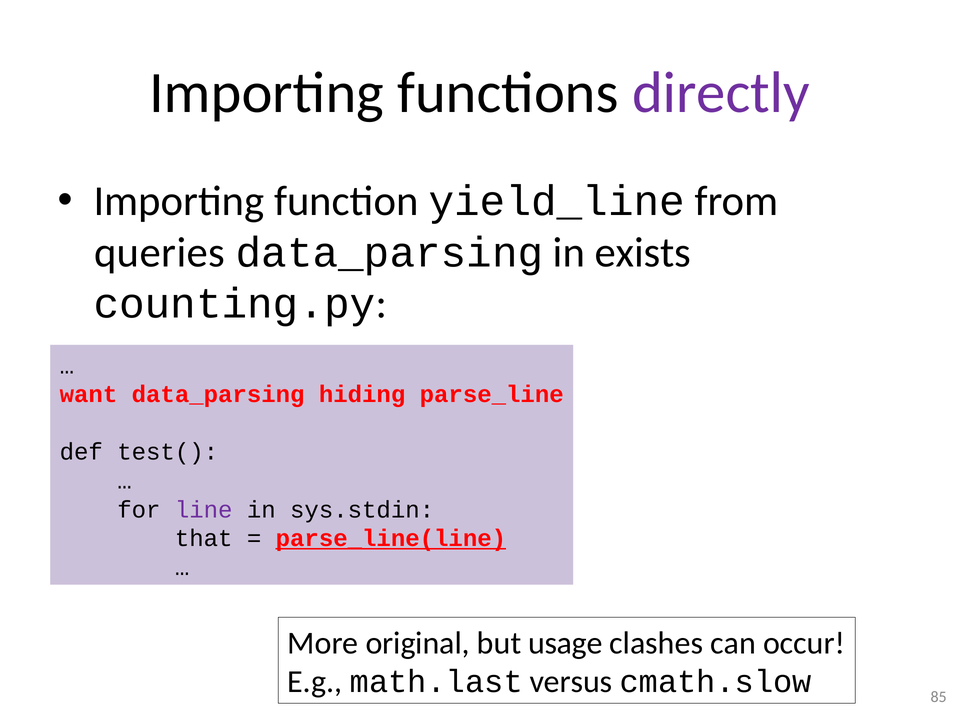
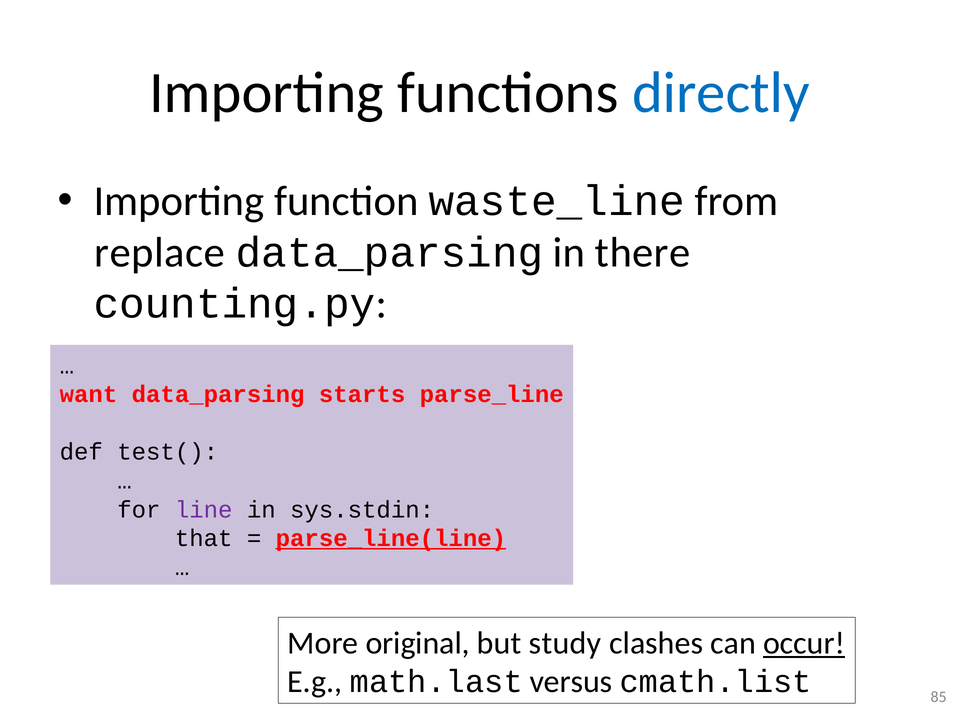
directly colour: purple -> blue (721, 93)
yield_line: yield_line -> waste_line (557, 201)
queries: queries -> replace (160, 253)
exists: exists -> there (643, 253)
hiding: hiding -> starts (362, 394)
usage: usage -> study (565, 643)
occur underline: none -> present (804, 643)
cmath.slow: cmath.slow -> cmath.list (716, 682)
